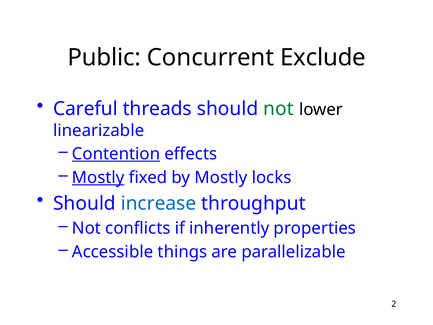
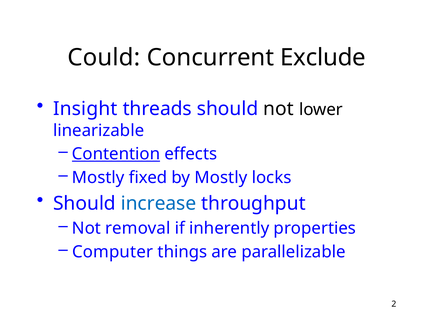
Public: Public -> Could (104, 58)
Careful: Careful -> Insight (85, 109)
not colour: green -> black (279, 109)
Mostly underline: present -> none (98, 178)
conflicts: conflicts -> removal (138, 228)
Accessible: Accessible -> Computer (113, 252)
